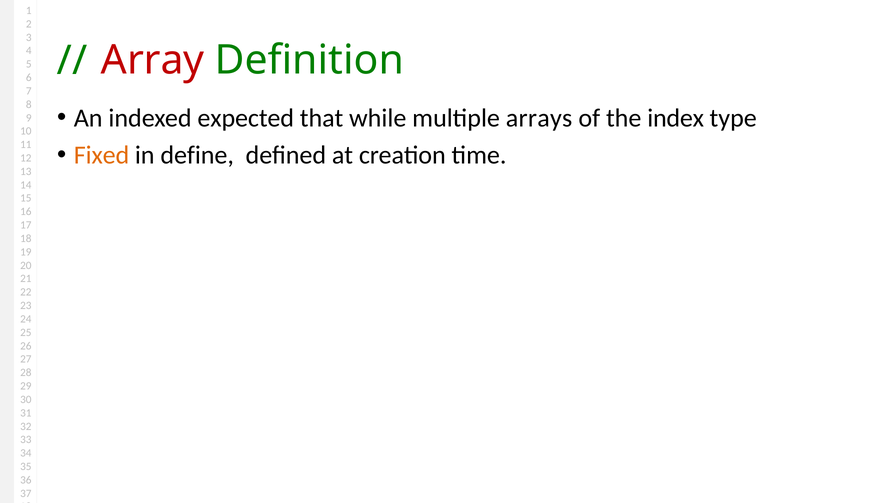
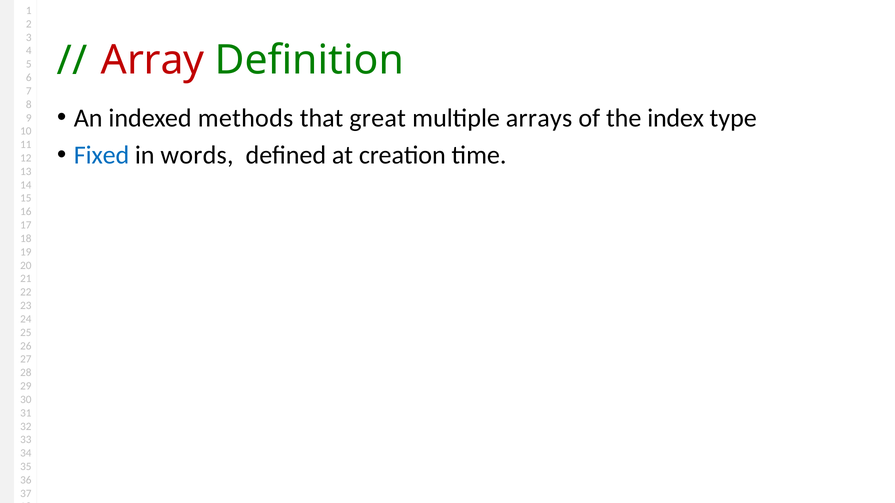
expected: expected -> methods (246, 118)
while: while -> great (378, 118)
Fixed colour: orange -> blue (102, 156)
define: define -> words (197, 156)
